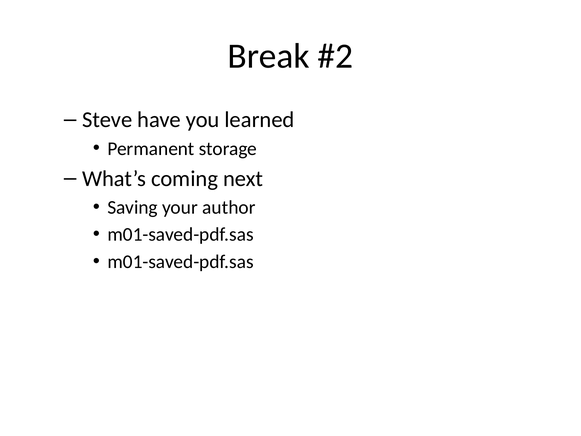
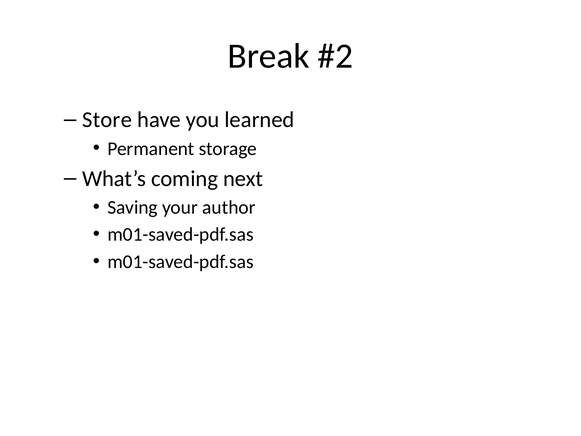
Steve: Steve -> Store (107, 120)
